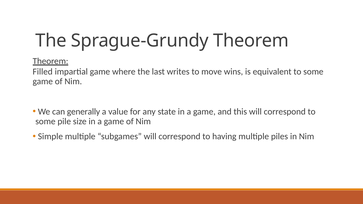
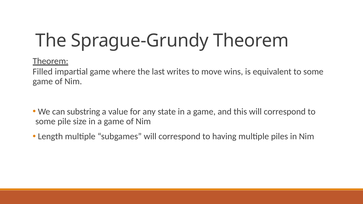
generally: generally -> substring (84, 112)
Simple: Simple -> Length (50, 137)
